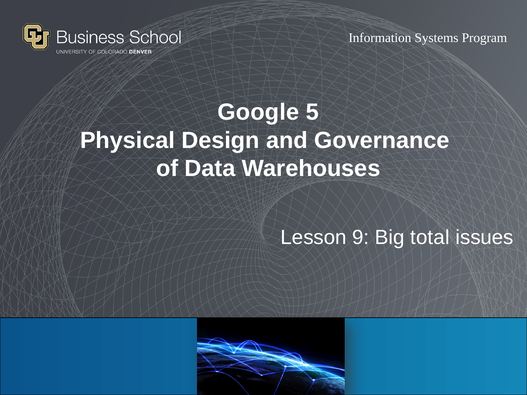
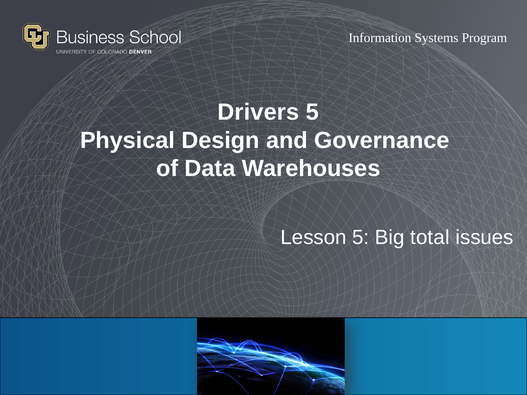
Google: Google -> Drivers (258, 112)
Lesson 9: 9 -> 5 (361, 238)
